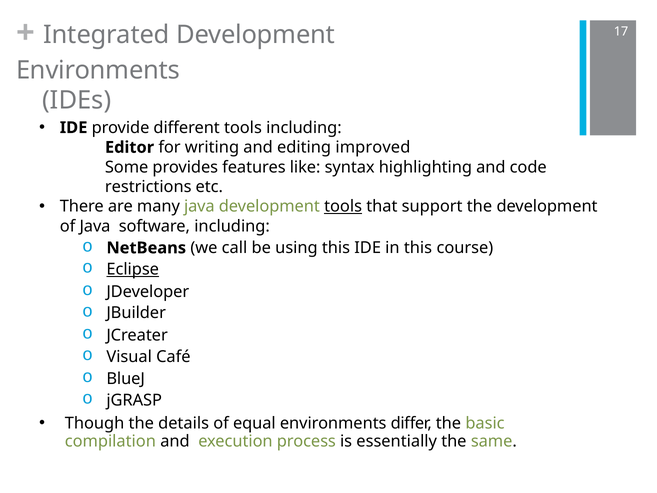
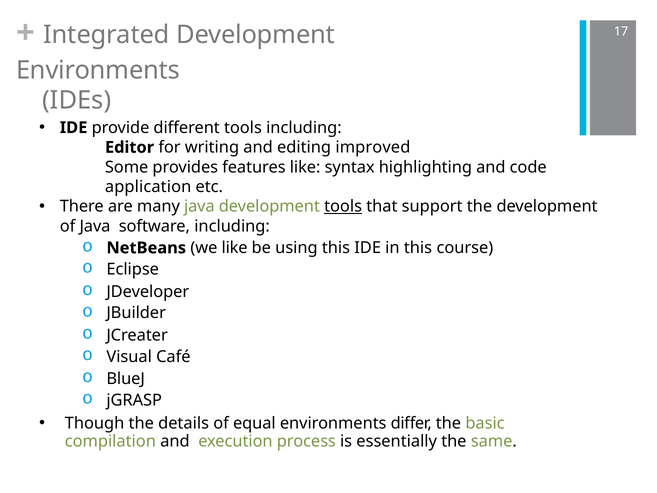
restrictions: restrictions -> application (148, 187)
we call: call -> like (235, 248)
Eclipse underline: present -> none (133, 269)
